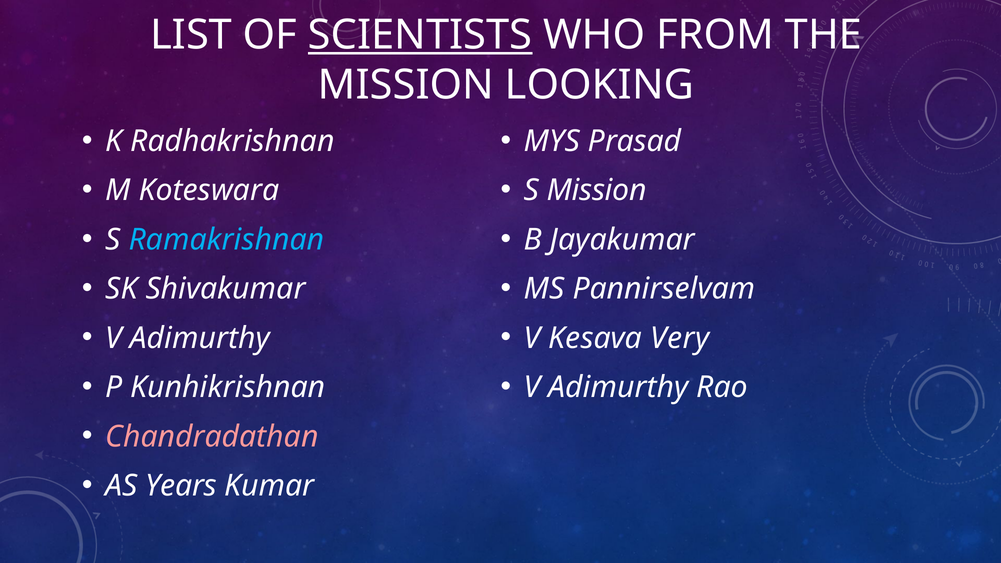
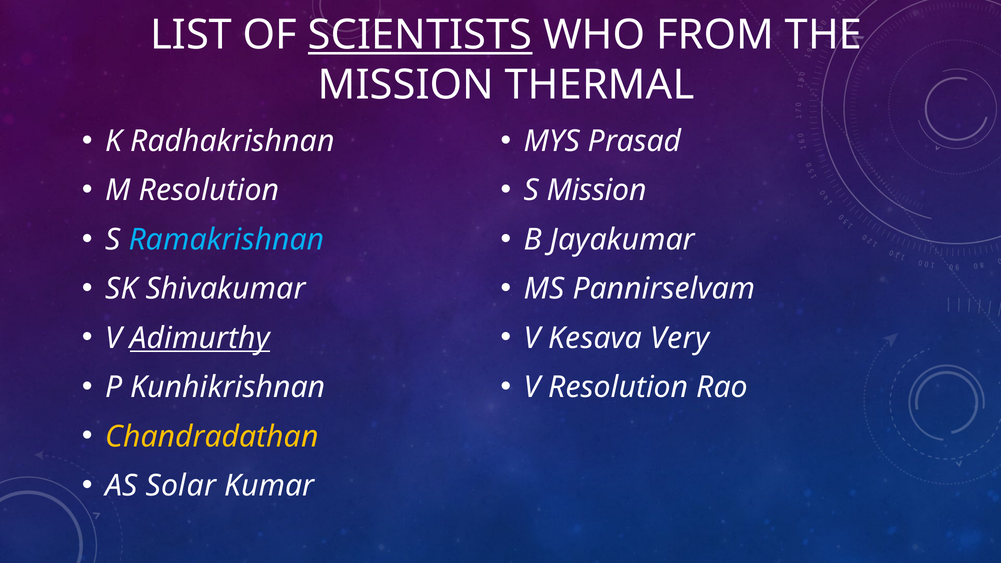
LOOKING: LOOKING -> THERMAL (600, 85)
M Koteswara: Koteswara -> Resolution (209, 191)
Adimurthy underline: none -> present (200, 338)
Adimurthy: Adimurthy -> Resolution (618, 387)
Chandradathan colour: pink -> yellow (212, 437)
Years: Years -> Solar (181, 486)
